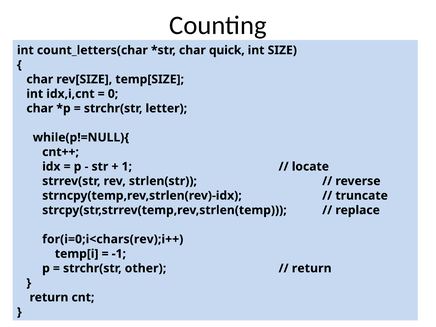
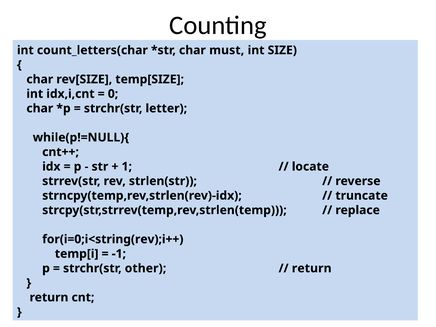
quick: quick -> must (227, 50)
for(i=0;i<chars(rev);i++: for(i=0;i<chars(rev);i++ -> for(i=0;i<string(rev);i++ (113, 239)
